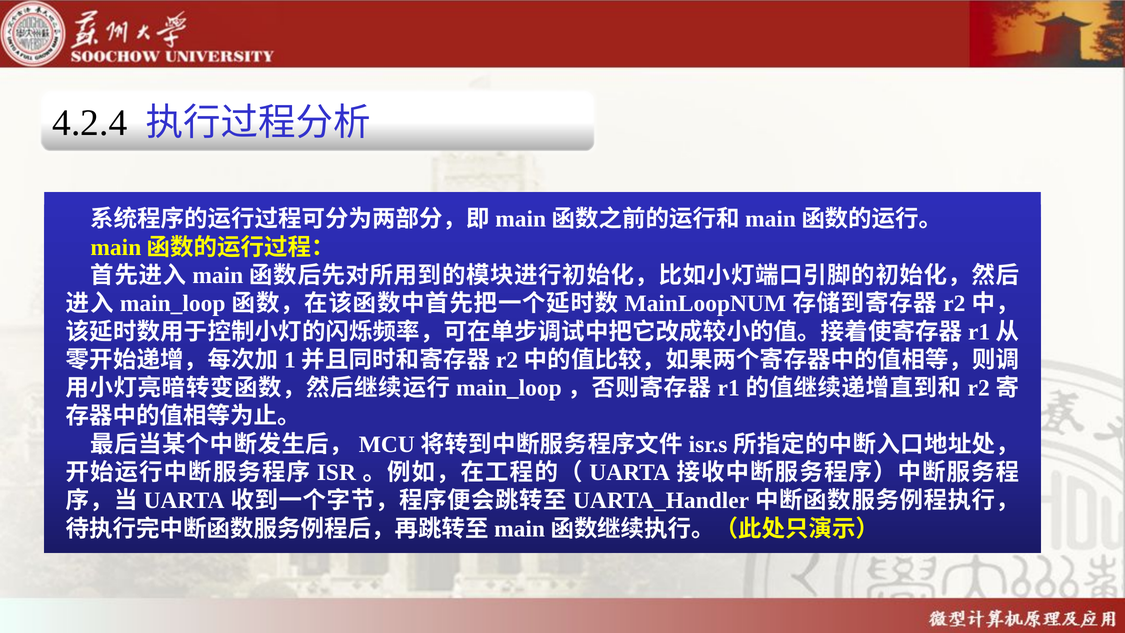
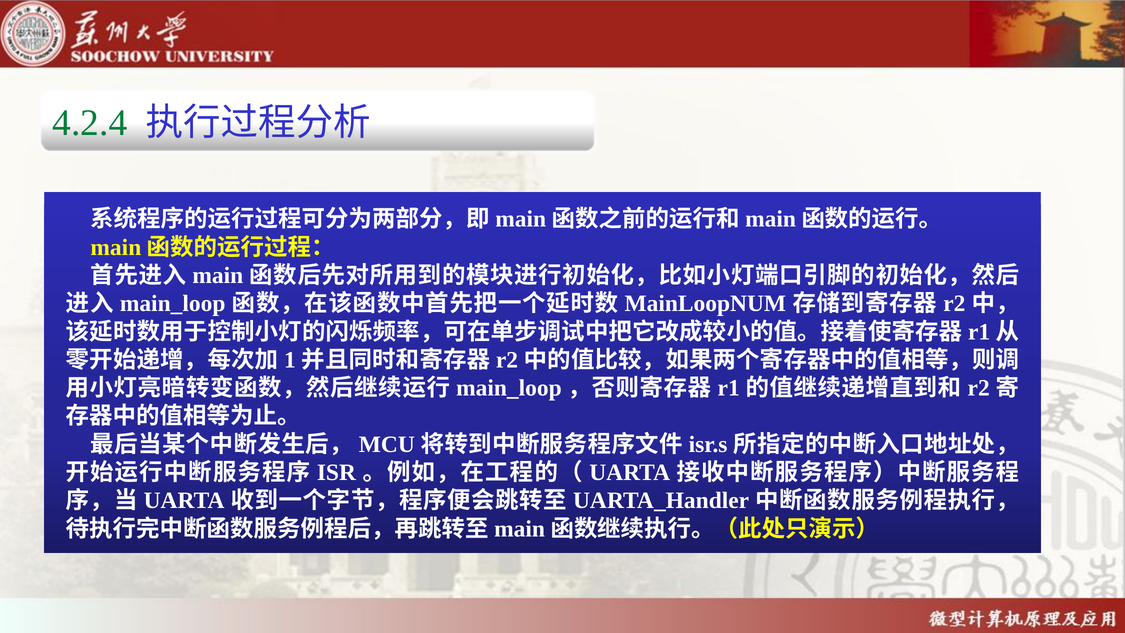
4.2.4 colour: black -> green (90, 123)
